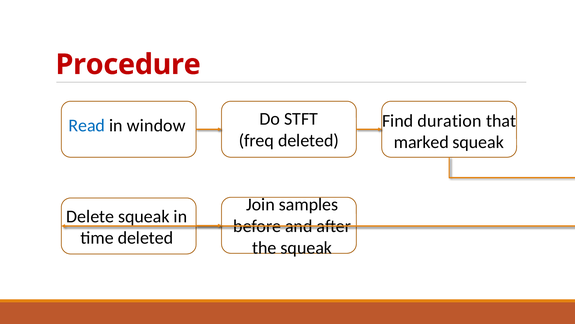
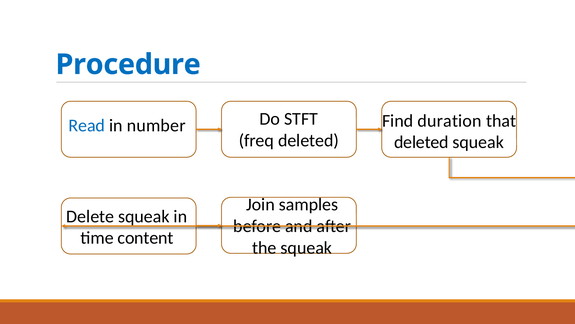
Procedure colour: red -> blue (128, 64)
window: window -> number (156, 125)
marked: marked -> deleted (421, 142)
time deleted: deleted -> content (146, 238)
